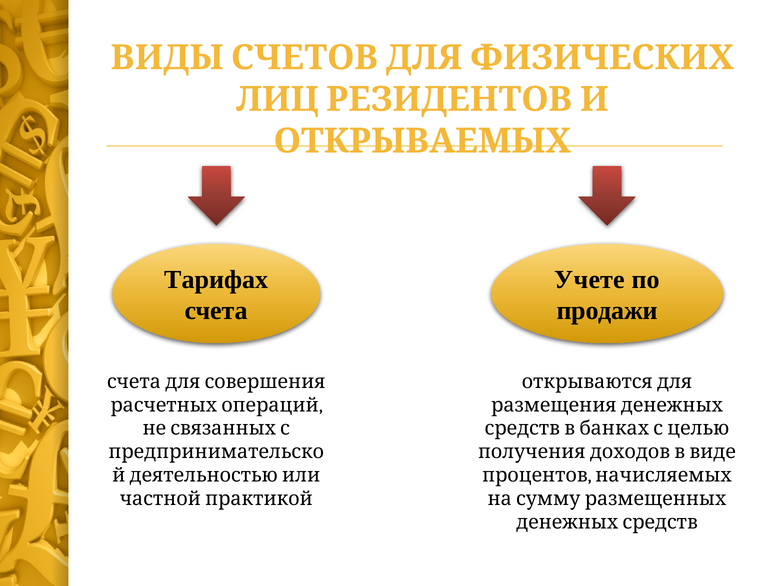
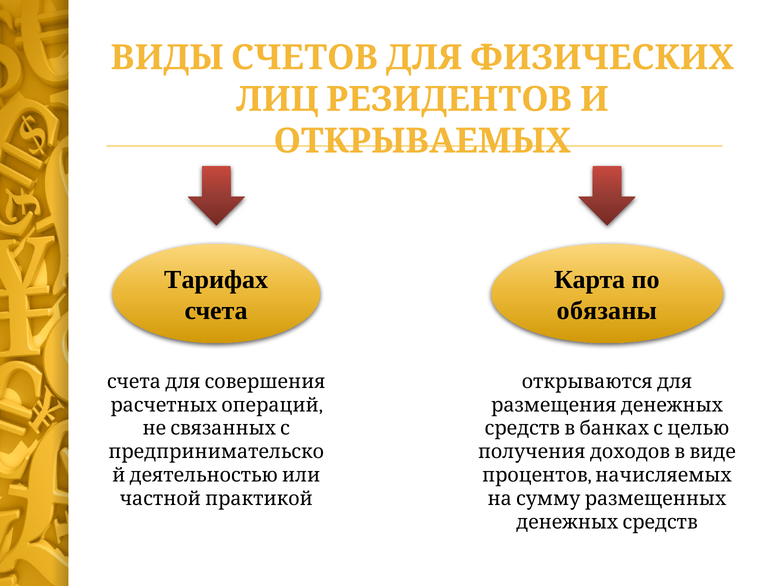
Учете: Учете -> Карта (590, 279)
продажи: продажи -> обязаны (607, 311)
